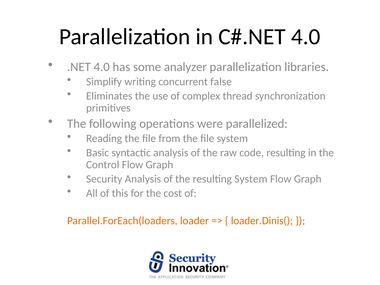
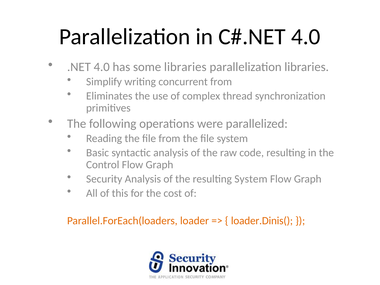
some analyzer: analyzer -> libraries (185, 67)
concurrent false: false -> from (221, 82)
